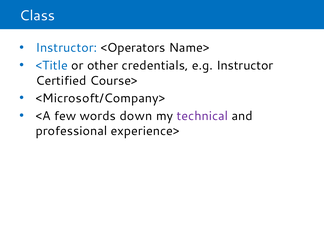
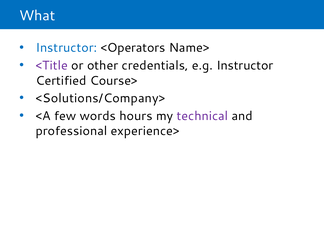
Class: Class -> What (37, 16)
<Title colour: blue -> purple (52, 65)
<Microsoft/Company>: <Microsoft/Company> -> <Solutions/Company> (100, 98)
down: down -> hours (136, 116)
